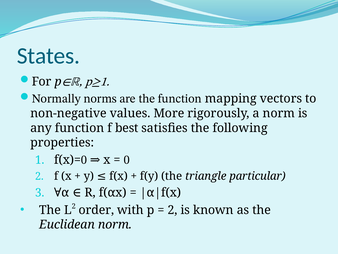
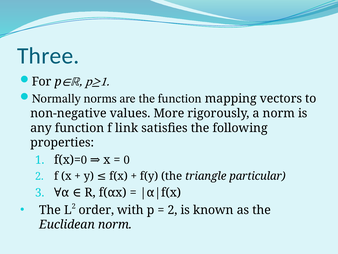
States: States -> Three (48, 56)
best: best -> link (127, 128)
